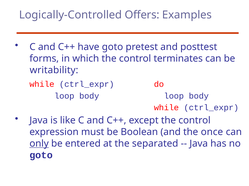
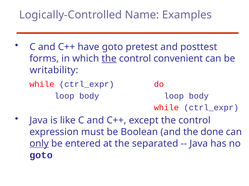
Offers: Offers -> Name (142, 15)
the underline: none -> present (109, 59)
terminates: terminates -> convenient (178, 59)
once: once -> done (212, 132)
